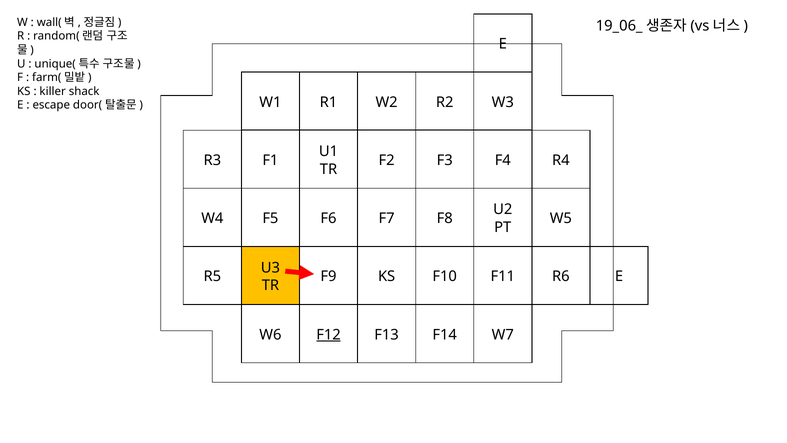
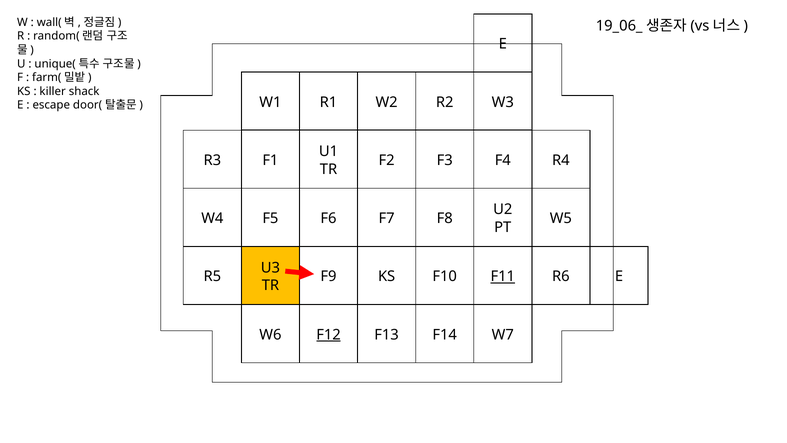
F11 underline: none -> present (503, 276)
